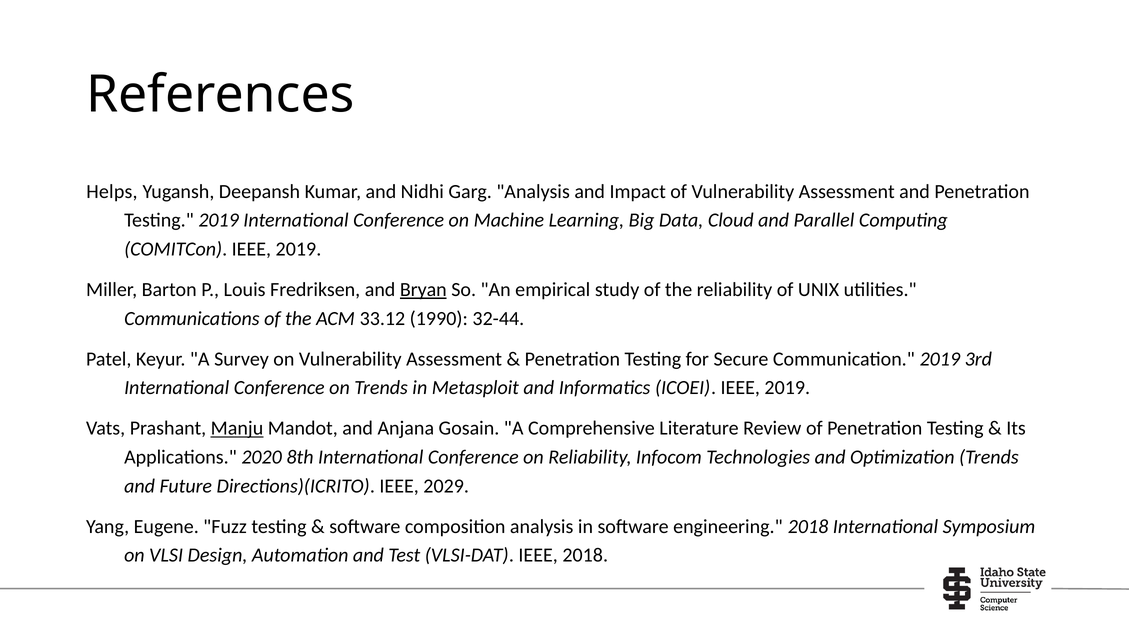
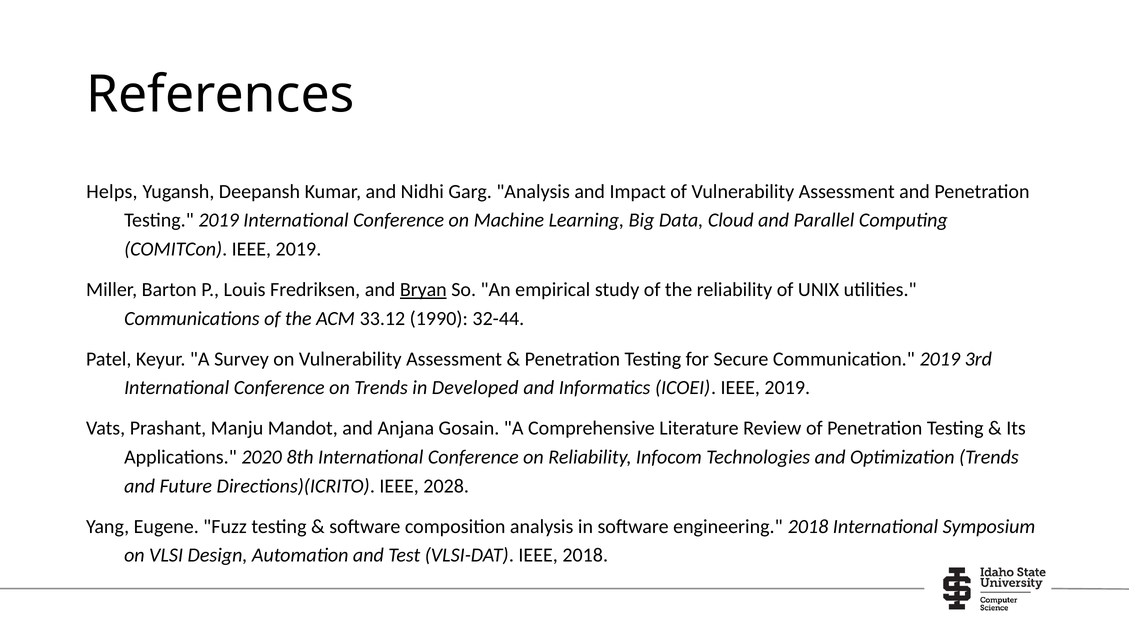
Metasploit: Metasploit -> Developed (475, 388)
Manju underline: present -> none (237, 428)
2029: 2029 -> 2028 (446, 486)
